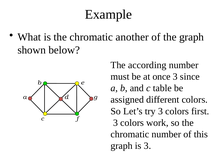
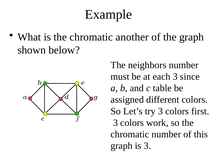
according: according -> neighbors (147, 65)
once: once -> each (162, 77)
